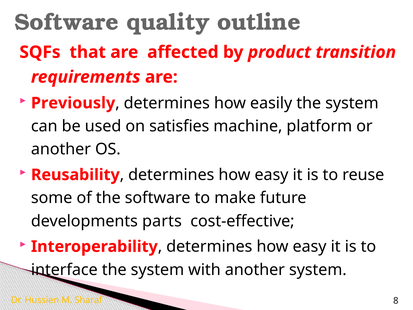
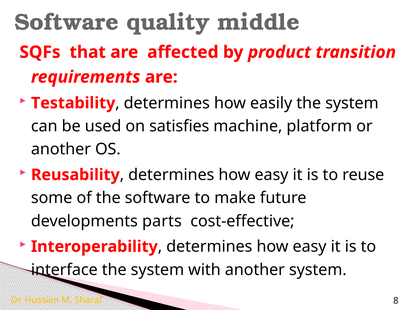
outline: outline -> middle (259, 22)
Previously: Previously -> Testability (73, 103)
